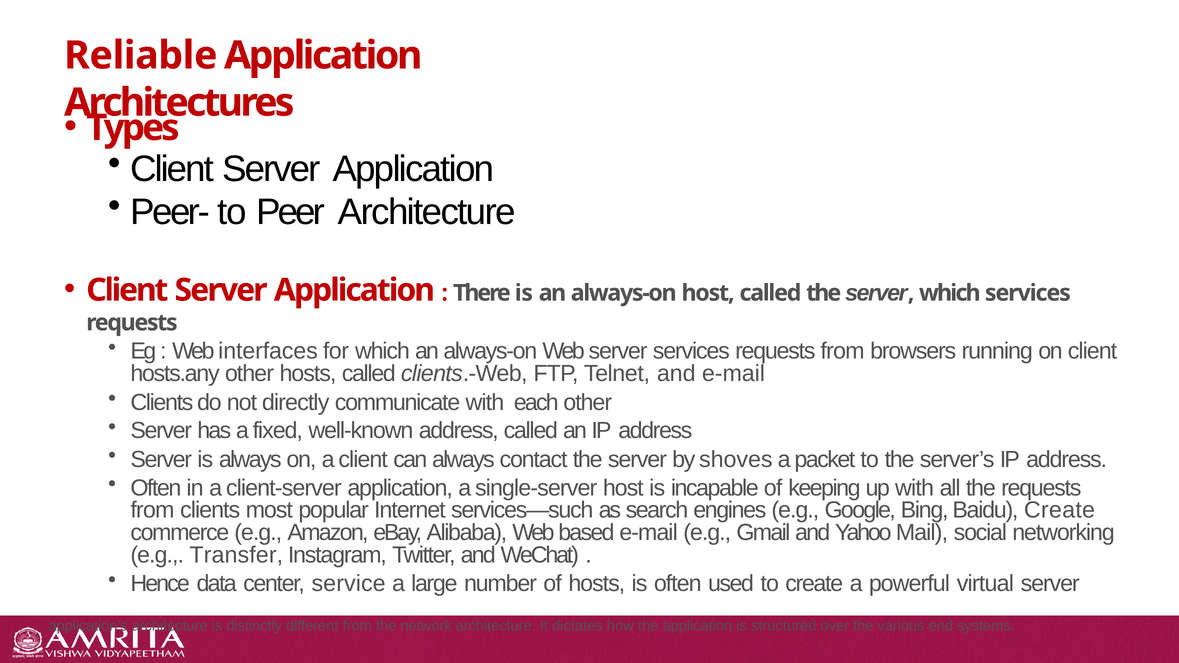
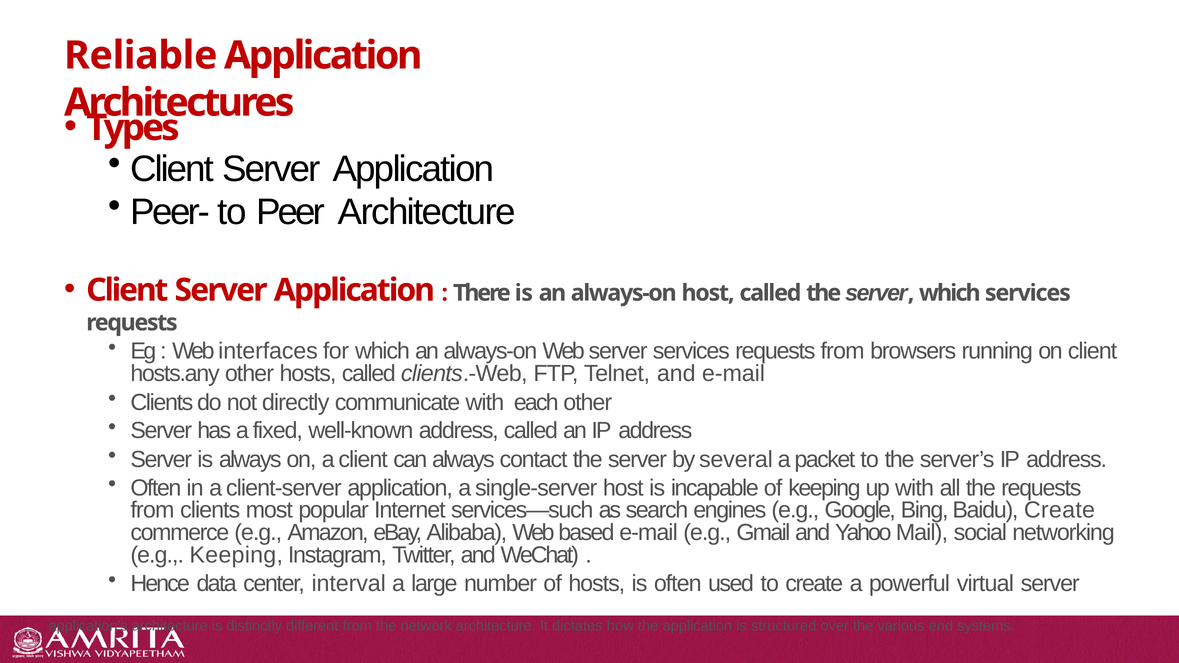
shoves: shoves -> several (736, 460)
e.g Transfer: Transfer -> Keeping (236, 555)
service: service -> interval (349, 584)
